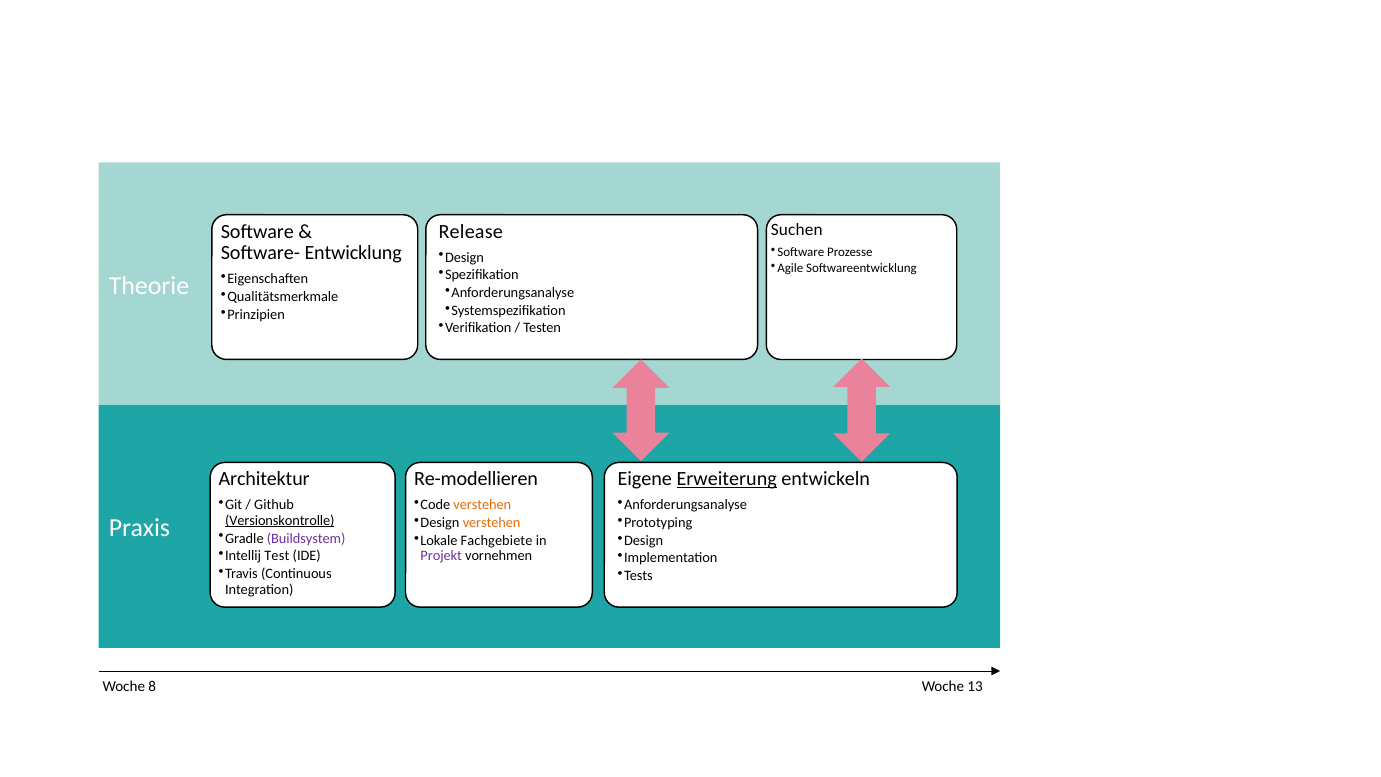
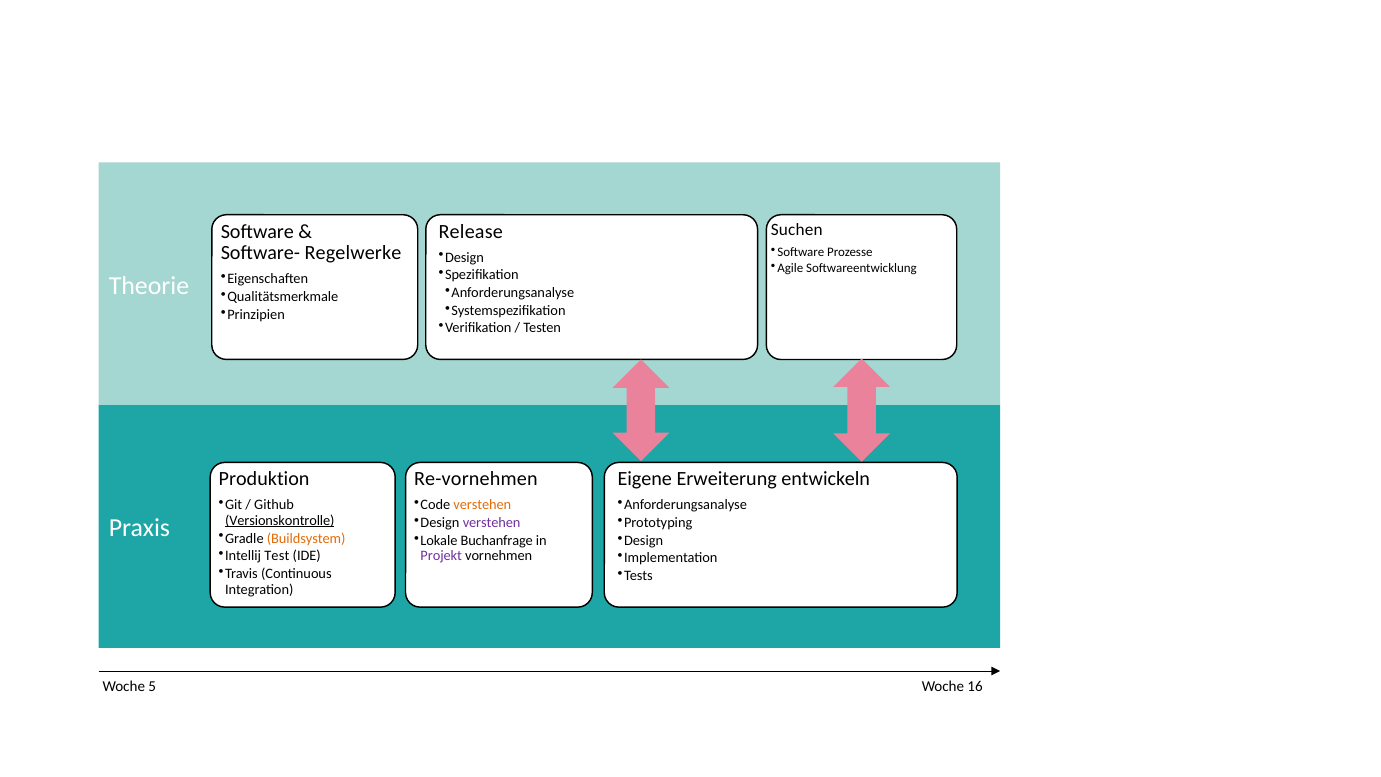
Entwicklung: Entwicklung -> Regelwerke (353, 253)
Architektur: Architektur -> Produktion (264, 479)
Re-modellieren: Re-modellieren -> Re-vornehmen (476, 479)
Erweiterung underline: present -> none (727, 479)
verstehen colour: orange -> purple (492, 523)
Buildsystem colour: purple -> orange (306, 538)
Fachgebiete: Fachgebiete -> Buchanfrage (497, 540)
8: 8 -> 5 (152, 686)
13: 13 -> 16 (975, 686)
